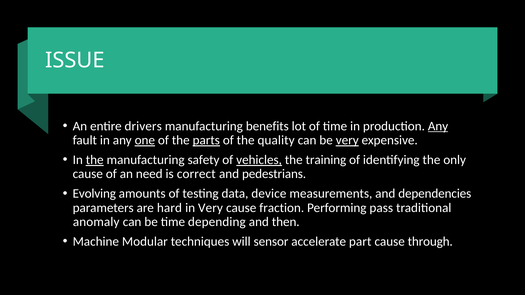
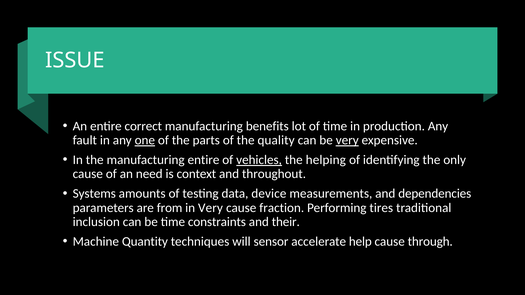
drivers: drivers -> correct (143, 126)
Any underline: present -> none (438, 126)
parts underline: present -> none (206, 140)
the underline: present -> none (95, 160)
manufacturing safety: safety -> entire (203, 160)
training: training -> helping (326, 160)
correct: correct -> context (196, 174)
pedestrians: pedestrians -> throughout (274, 174)
Evolving: Evolving -> Systems (94, 194)
hard: hard -> from (170, 208)
pass: pass -> tires (381, 208)
anomaly: anomaly -> inclusion (96, 222)
depending: depending -> constraints (217, 222)
then: then -> their (286, 222)
Modular: Modular -> Quantity (145, 242)
part: part -> help (360, 242)
